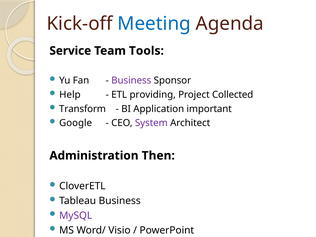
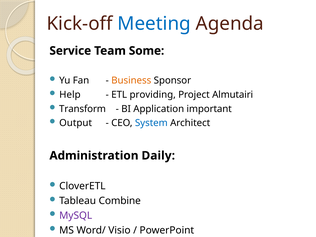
Tools: Tools -> Some (147, 51)
Business colour: purple -> orange (131, 80)
Collected: Collected -> Almutairi (233, 95)
Google: Google -> Output (76, 123)
System colour: purple -> blue (151, 123)
Then: Then -> Daily (158, 156)
Tableau Business: Business -> Combine (120, 201)
